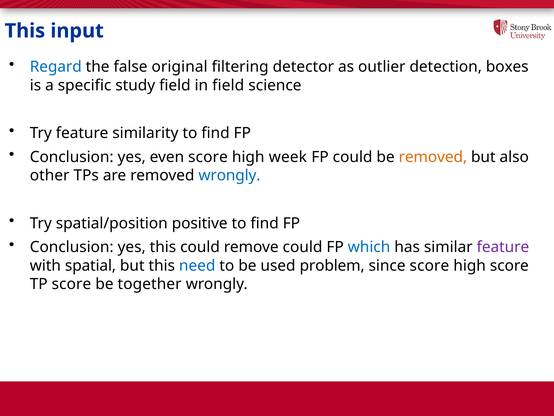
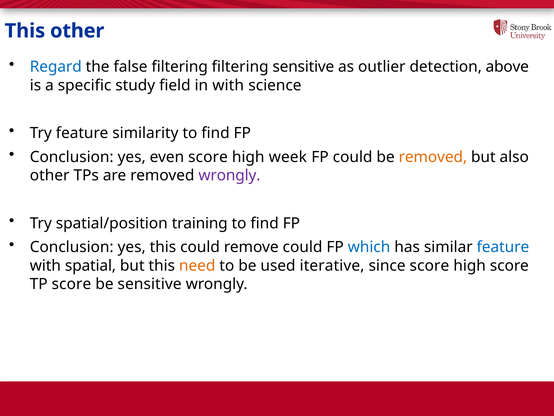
This input: input -> other (77, 31)
false original: original -> filtering (180, 67)
filtering detector: detector -> sensitive (303, 67)
boxes: boxes -> above (507, 67)
in field: field -> with (228, 85)
wrongly colour: blue -> purple (229, 175)
positive: positive -> training (200, 223)
feature colour: purple -> blue (503, 247)
need colour: blue -> orange (197, 265)
problem: problem -> iterative (332, 265)
be together: together -> sensitive (150, 284)
